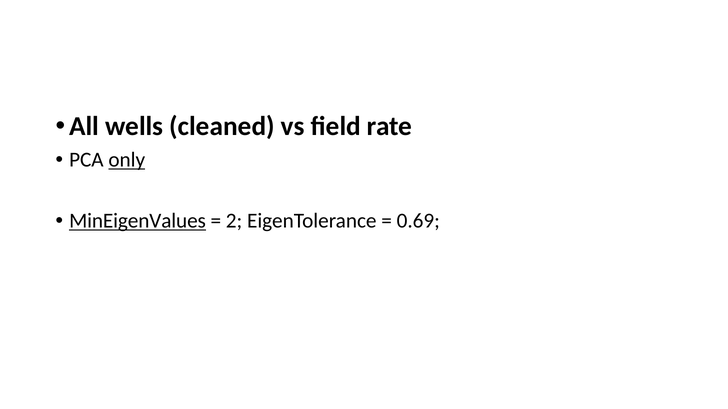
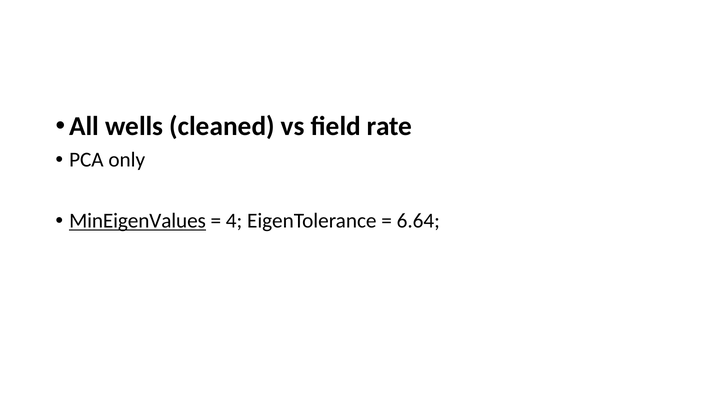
only underline: present -> none (127, 160)
2: 2 -> 4 (234, 221)
0.69: 0.69 -> 6.64 (418, 221)
